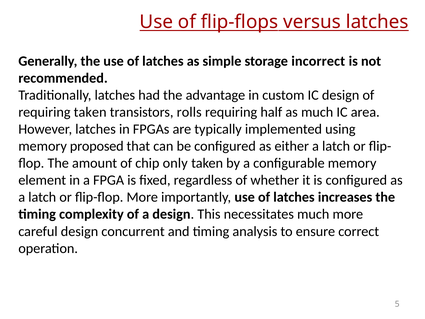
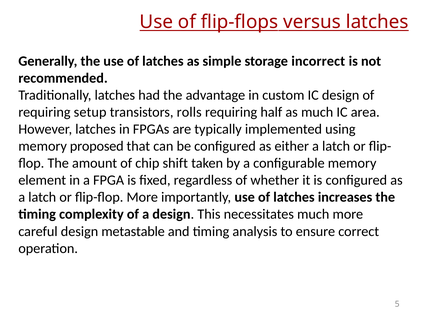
requiring taken: taken -> setup (90, 112)
only: only -> shift (175, 163)
concurrent: concurrent -> metastable (133, 231)
